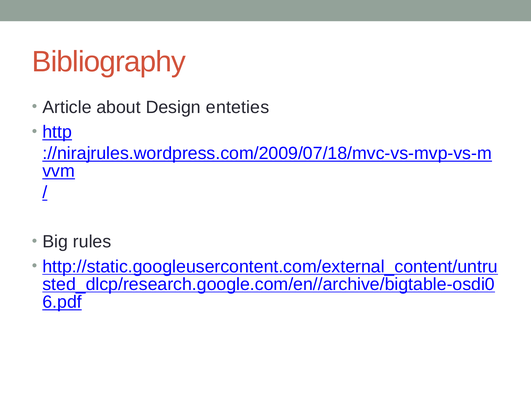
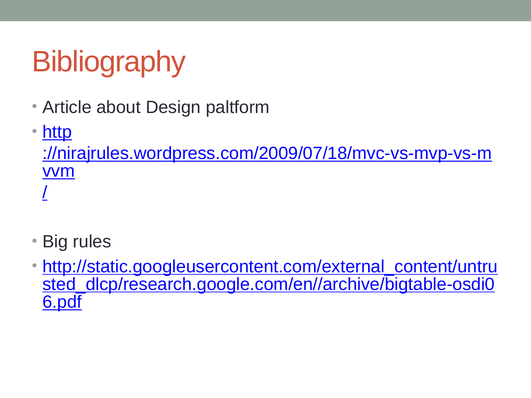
enteties: enteties -> paltform (238, 107)
